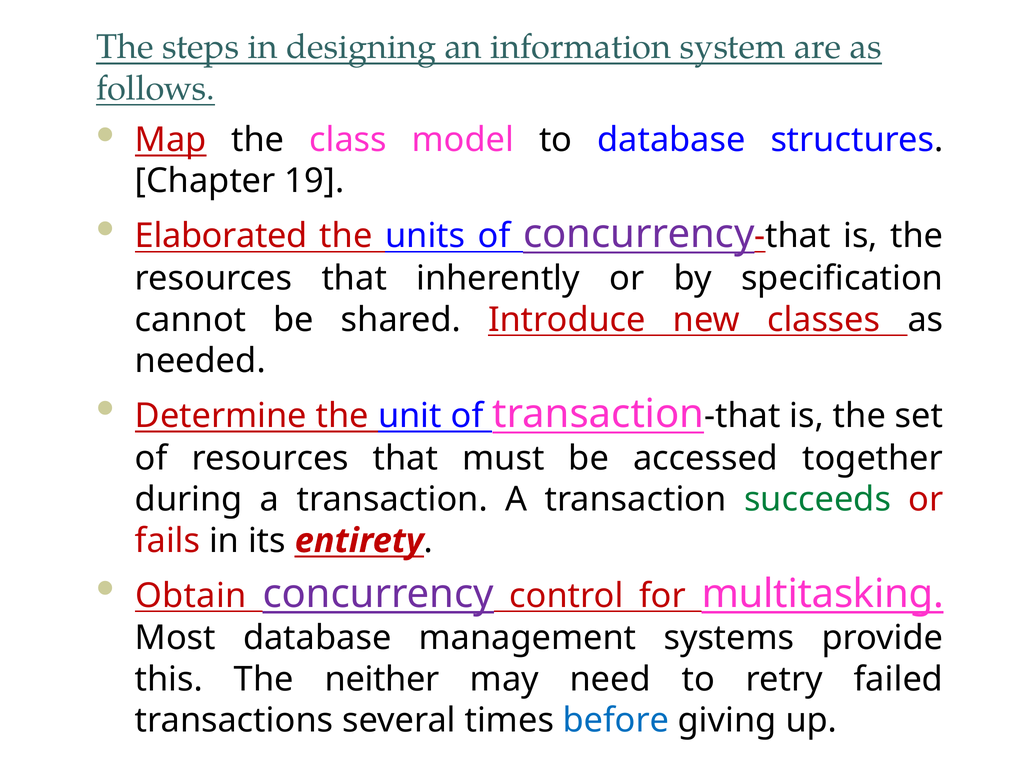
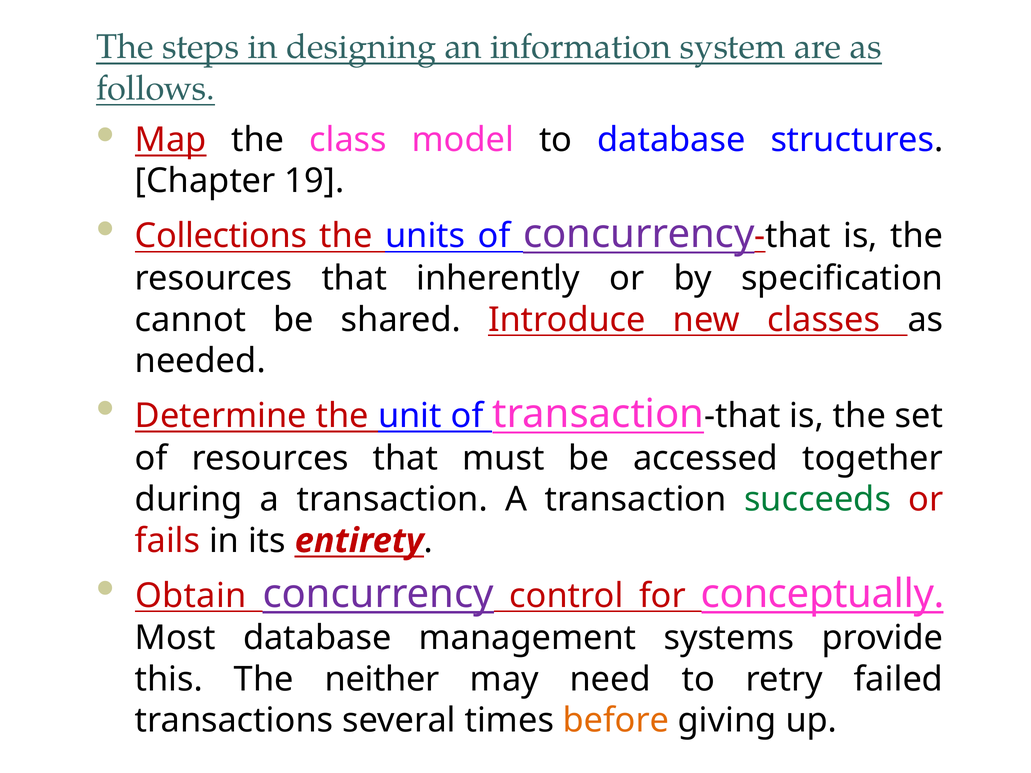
Elaborated: Elaborated -> Collections (221, 236)
multitasking: multitasking -> conceptually (823, 594)
before colour: blue -> orange (616, 721)
